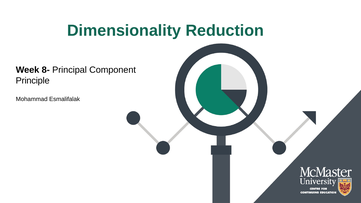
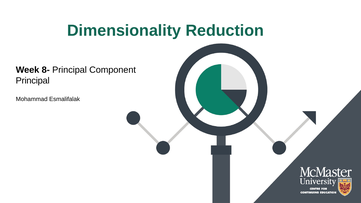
Principle: Principle -> Principal (33, 81)
